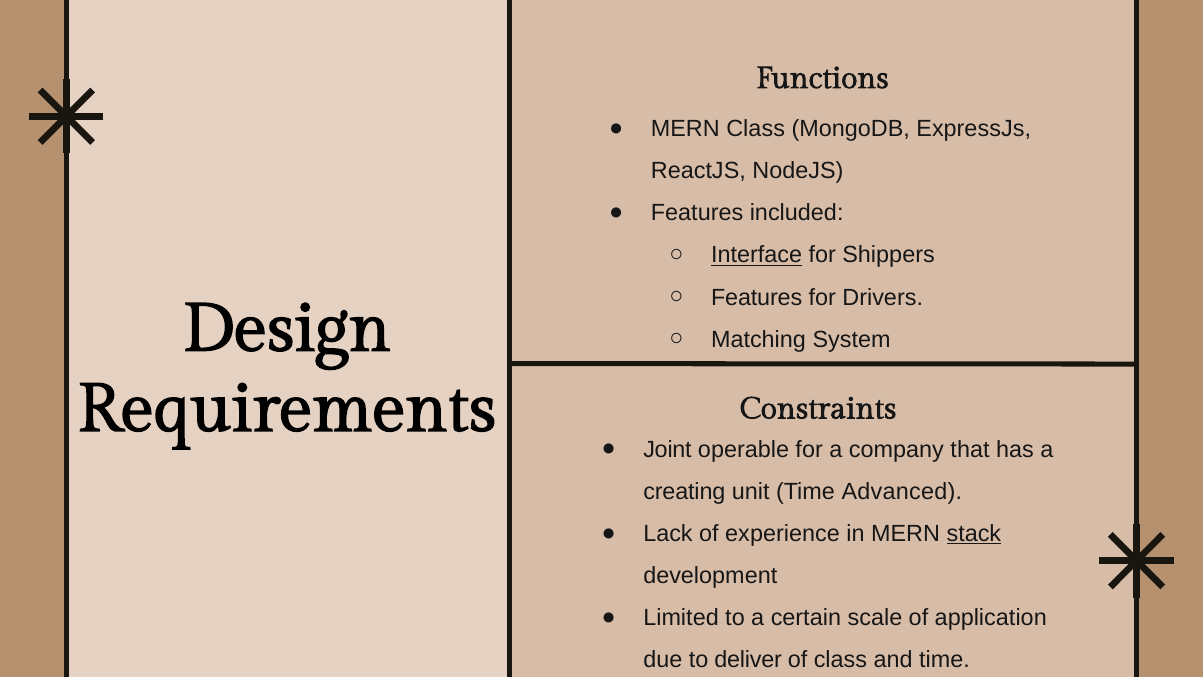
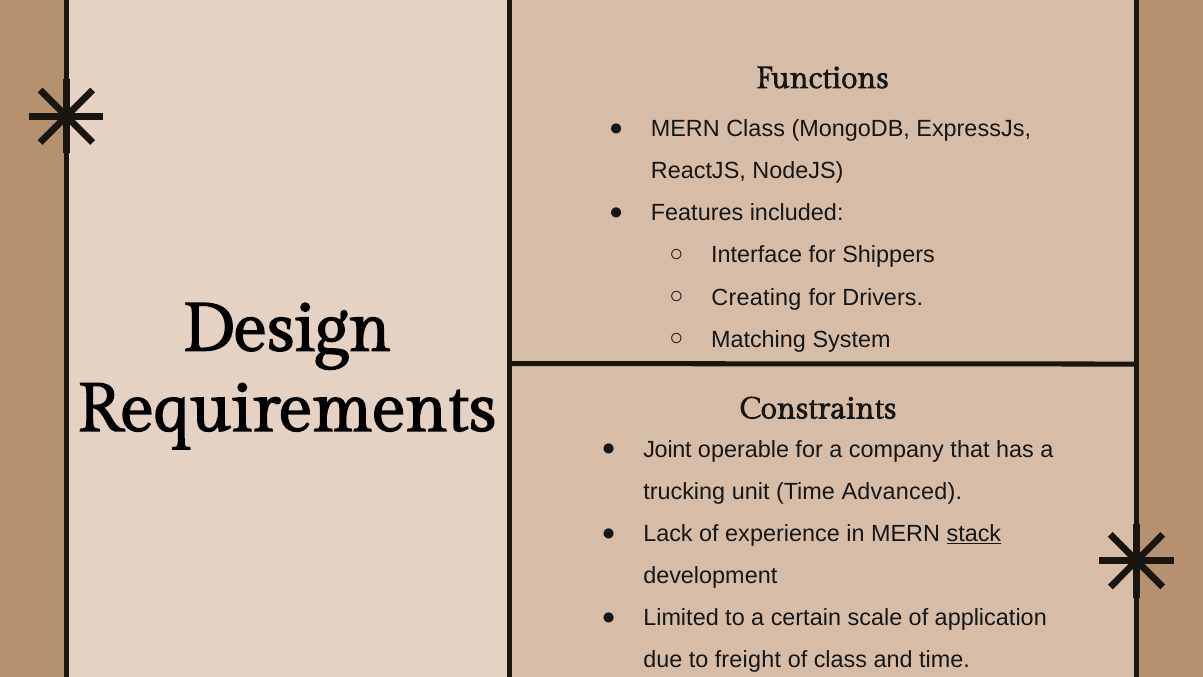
Interface underline: present -> none (757, 255)
Features: Features -> Creating (756, 297)
creating: creating -> trucking (684, 491)
deliver: deliver -> freight (748, 660)
